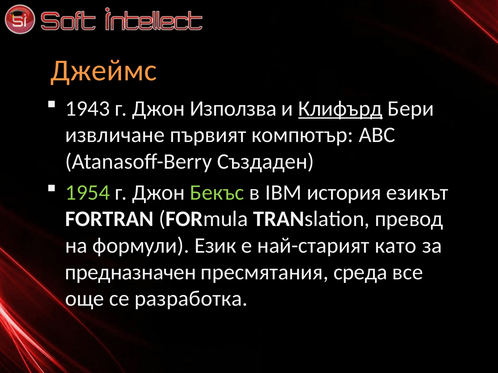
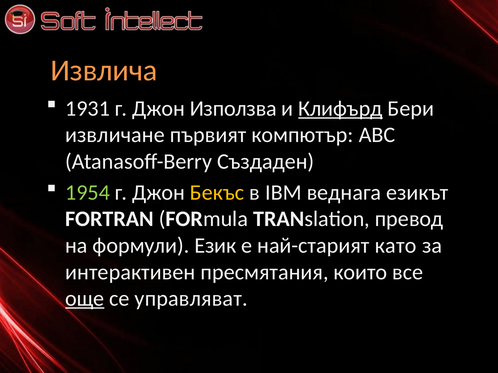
Джеймс: Джеймс -> Извлича (104, 71)
1943: 1943 -> 1931 (88, 109)
Бекъс colour: light green -> yellow (217, 193)
история: история -> веднага (344, 193)
предназначен: предназначен -> интерактивен (130, 272)
среда: среда -> които (360, 272)
още underline: none -> present (85, 299)
разработка: разработка -> управляват (191, 299)
